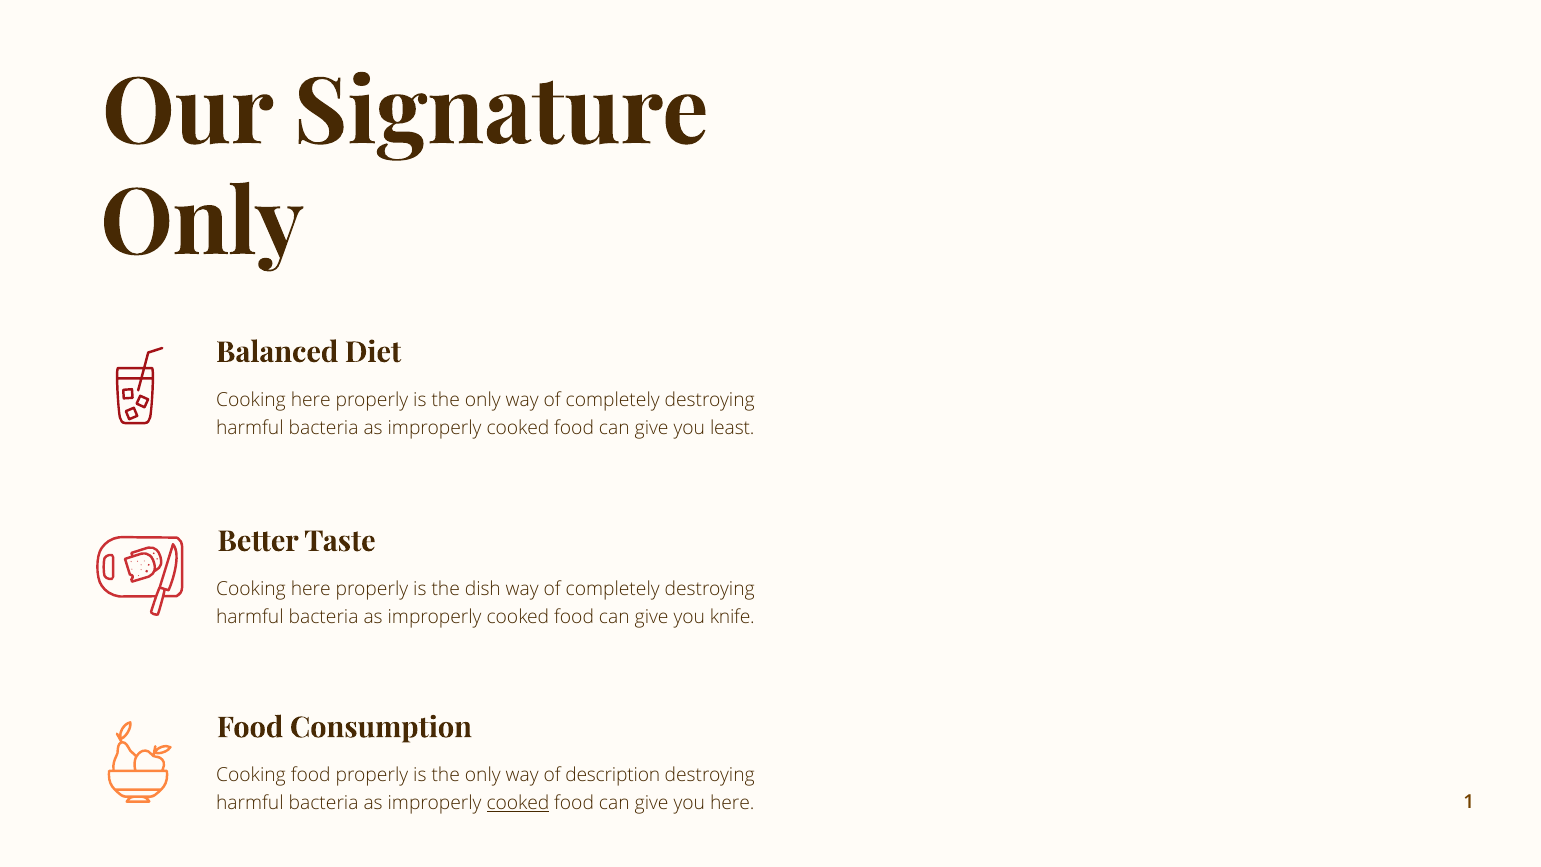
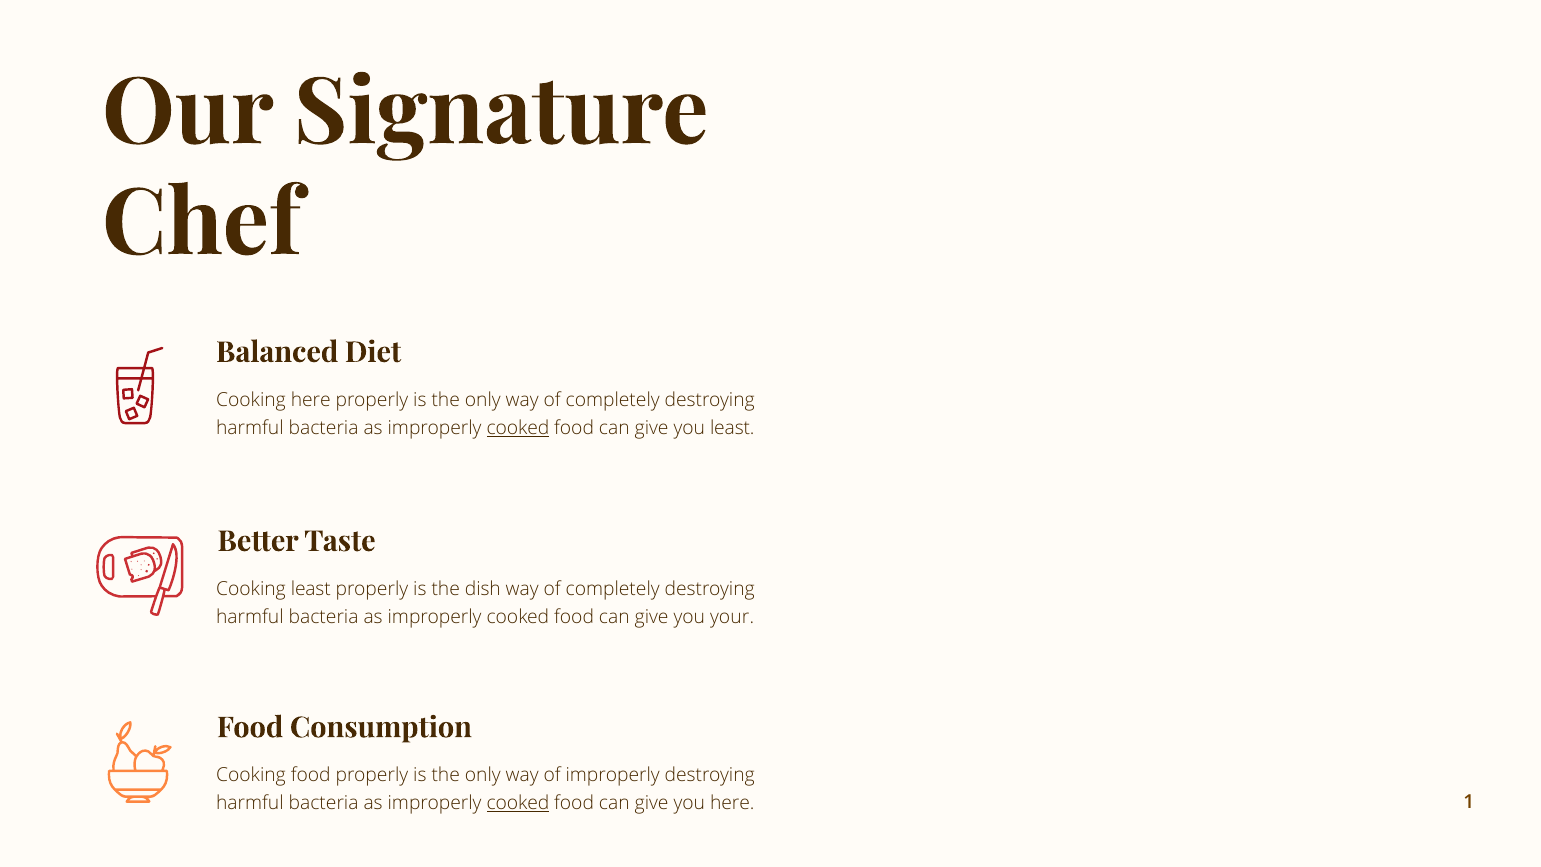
Only: Only -> Chef (202, 224)
cooked underline: none -> present (518, 428)
here: here -> least (311, 589)
knife: knife -> your (732, 617)
of description: description -> improperly (613, 775)
